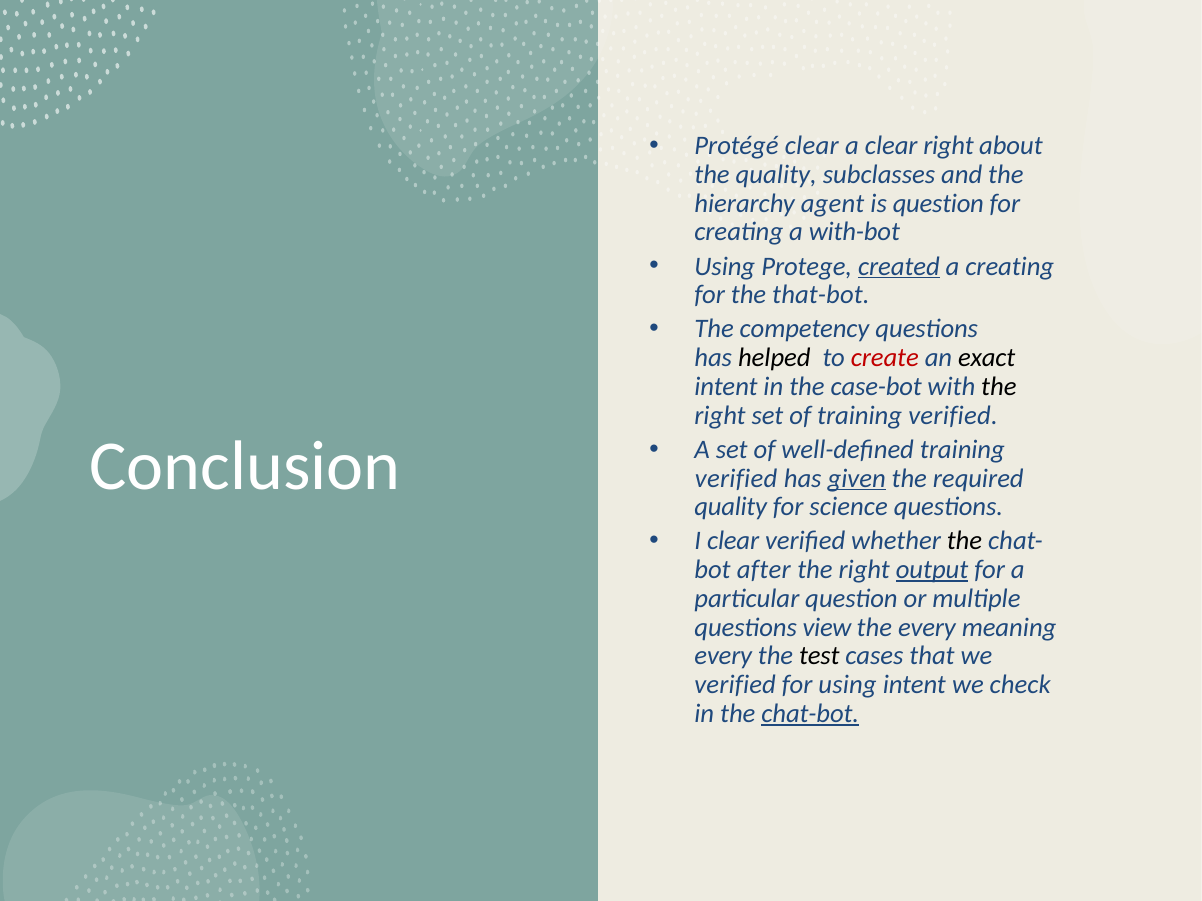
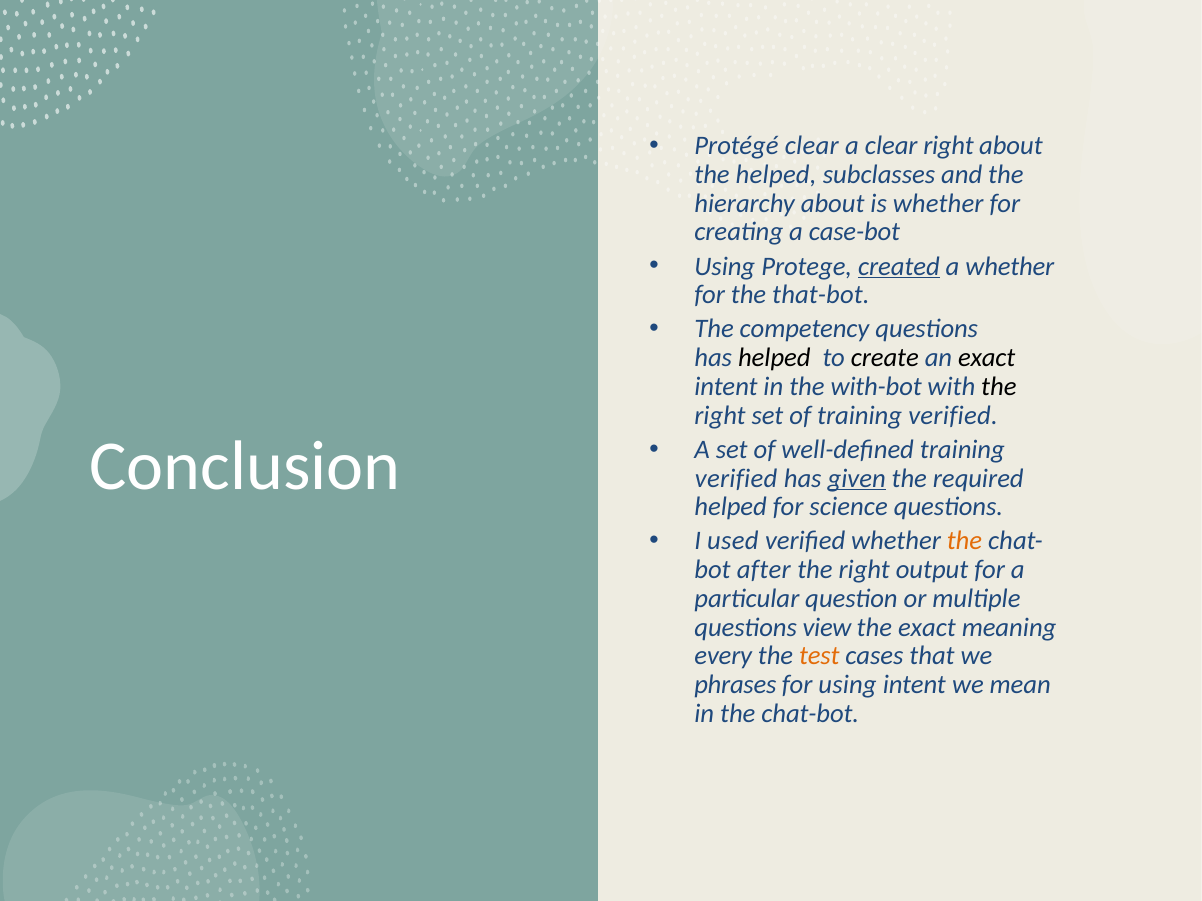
the quality: quality -> helped (776, 175)
hierarchy agent: agent -> about (833, 203)
is question: question -> whether (938, 203)
with-bot: with-bot -> case-bot (854, 232)
a creating: creating -> whether (1010, 266)
create colour: red -> black (885, 358)
case-bot: case-bot -> with-bot (876, 387)
quality: quality -> helped (731, 507)
I clear: clear -> used (733, 541)
the colour: black -> orange (964, 541)
output underline: present -> none (932, 570)
the every: every -> exact (927, 628)
test colour: black -> orange (819, 656)
verified: verified -> phrases (735, 685)
check: check -> mean (1020, 685)
chat-bot underline: present -> none (810, 714)
